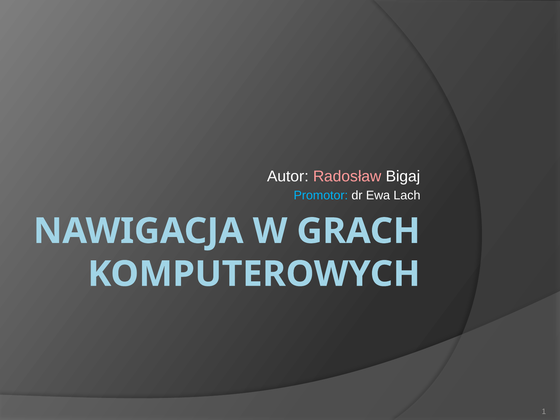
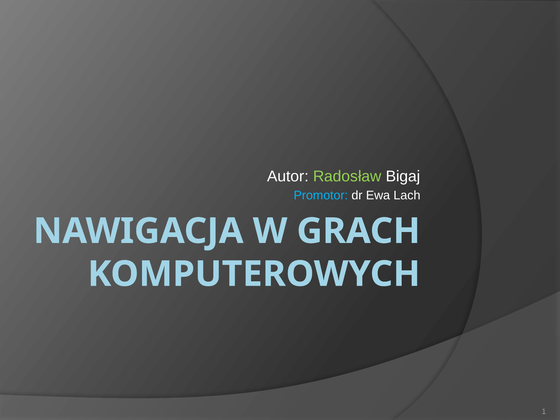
Radosław colour: pink -> light green (347, 176)
